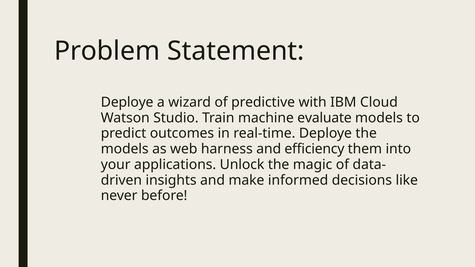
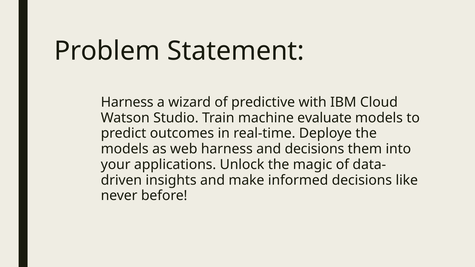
Deploye: Deploye -> Harness (127, 102)
and efficiency: efficiency -> decisions (314, 149)
